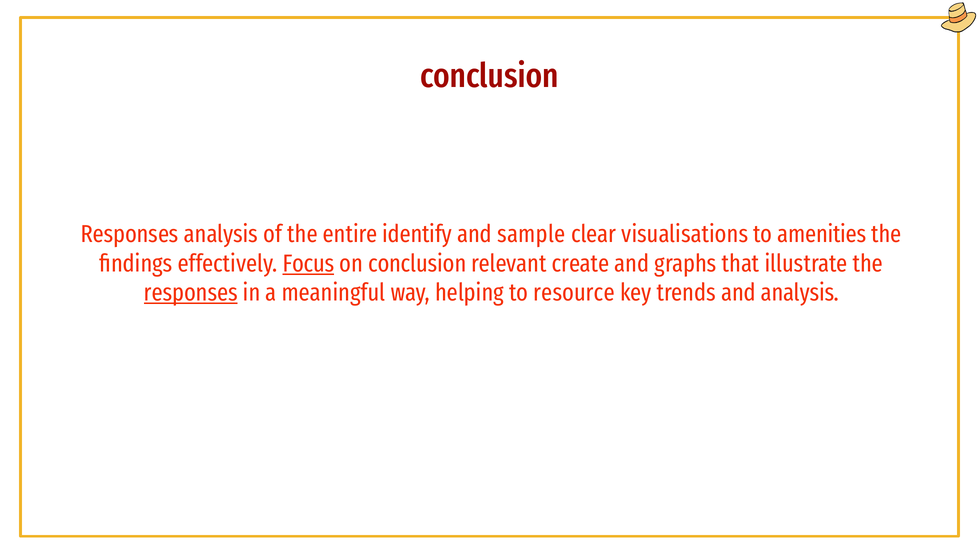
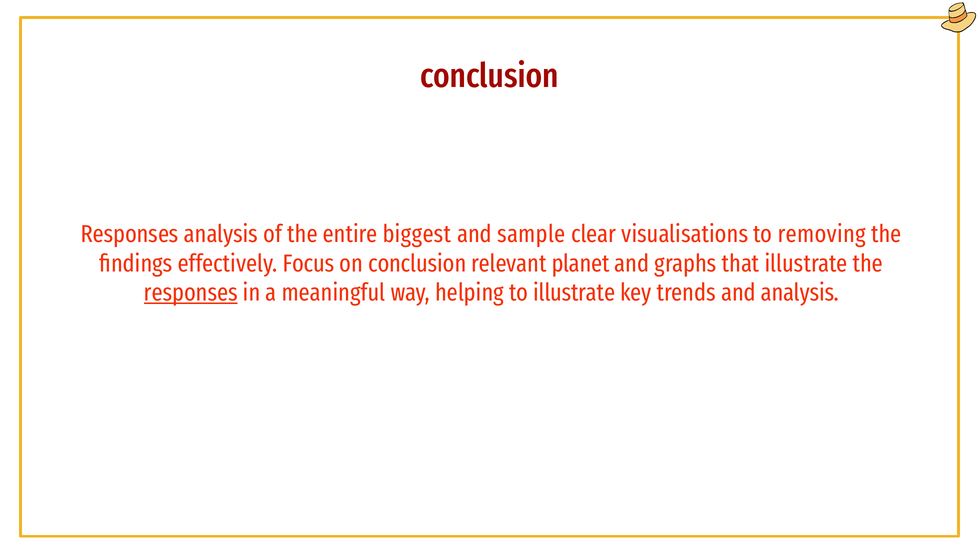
identify: identify -> biggest (417, 234)
amenities: amenities -> removing (822, 234)
Focus underline: present -> none (308, 263)
create: create -> planet (581, 263)
to resource: resource -> illustrate (574, 293)
